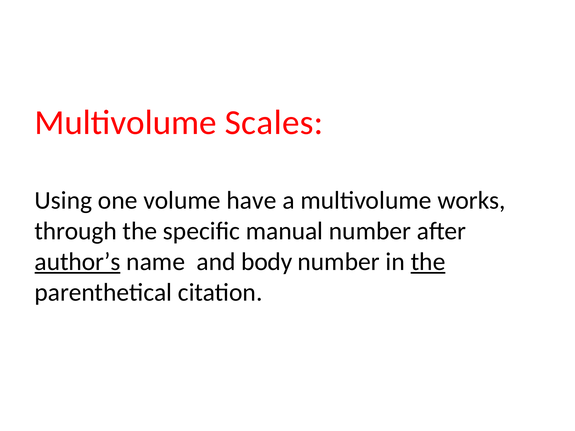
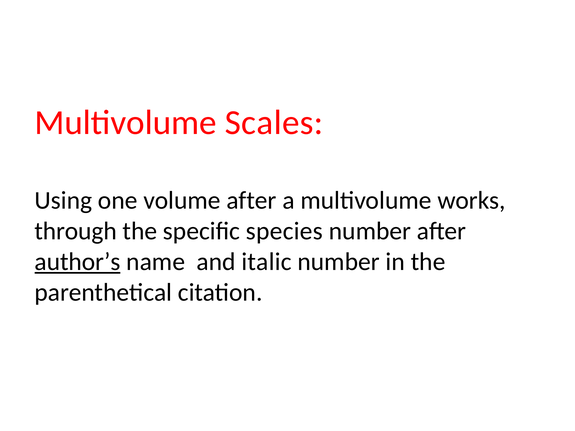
volume have: have -> after (251, 201)
manual: manual -> species (284, 231)
body: body -> italic (267, 262)
the underline: present -> none (428, 262)
